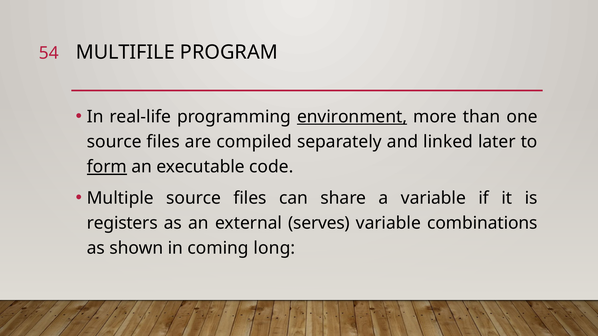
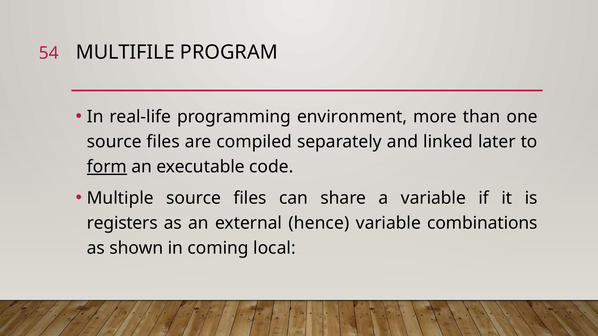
environment underline: present -> none (352, 117)
serves: serves -> hence (319, 223)
long: long -> local (274, 248)
